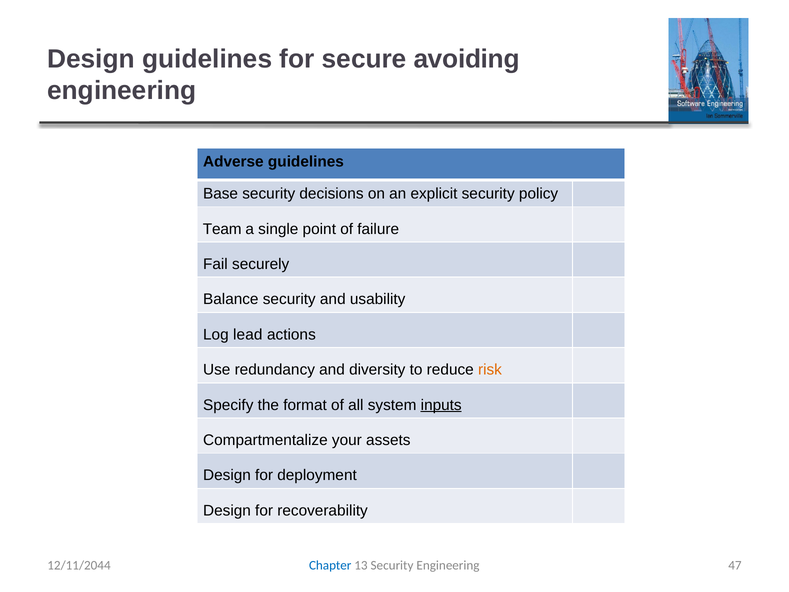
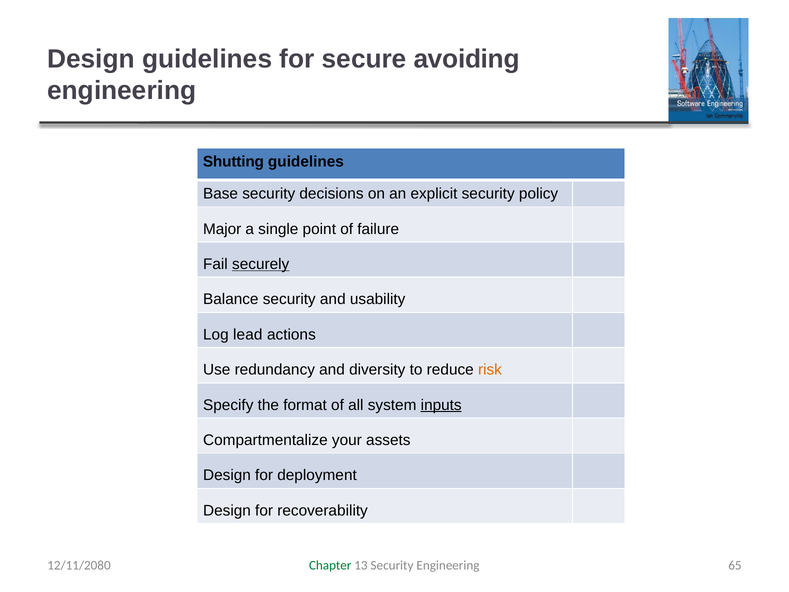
Adverse: Adverse -> Shutting (233, 162)
Team: Team -> Major (222, 229)
securely underline: none -> present (261, 264)
Chapter colour: blue -> green (330, 565)
47: 47 -> 65 (735, 565)
12/11/2044: 12/11/2044 -> 12/11/2080 (79, 565)
